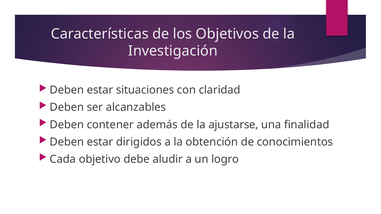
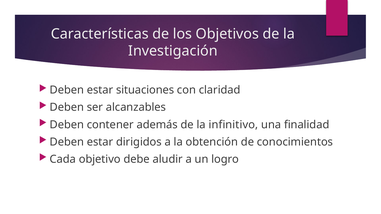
ajustarse: ajustarse -> infinitivo (233, 125)
